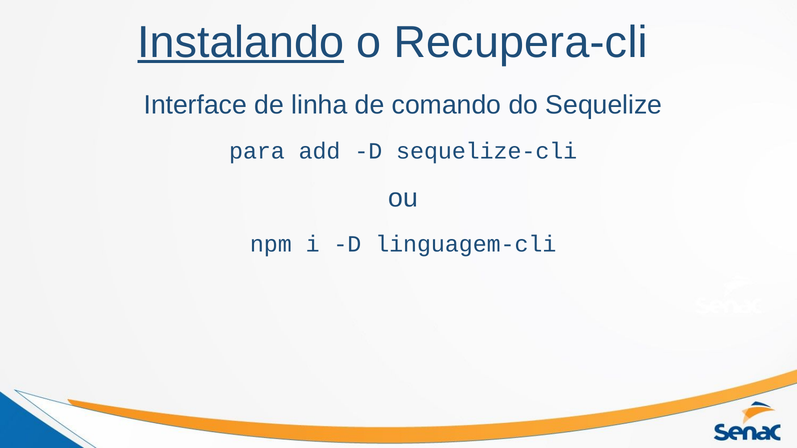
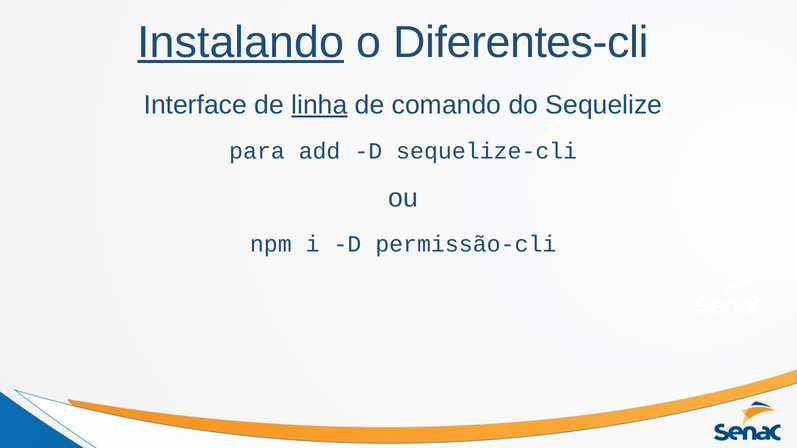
Recupera-cli: Recupera-cli -> Diferentes-cli (521, 42)
linha underline: none -> present (319, 105)
linguagem-cli: linguagem-cli -> permissão-cli (466, 244)
